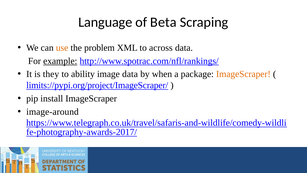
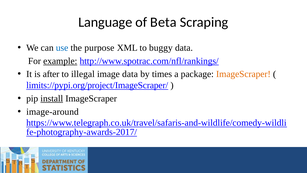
use colour: orange -> blue (62, 48)
problem: problem -> purpose (99, 48)
across: across -> buggy (161, 48)
they: they -> after (51, 74)
ability: ability -> illegal (83, 74)
when: when -> times (162, 74)
install underline: none -> present (52, 98)
